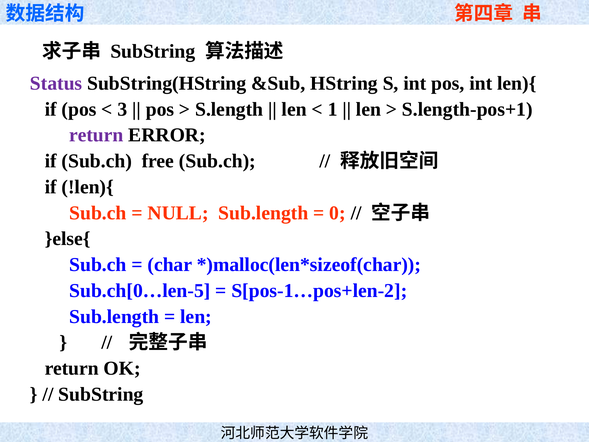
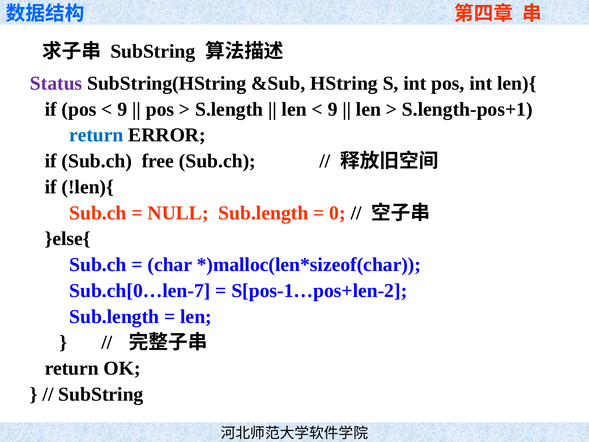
3: 3 -> 9 (122, 109)
1: 1 -> 9 (333, 109)
return colour: purple -> blue (96, 135)
Sub.ch[0…len-5: Sub.ch[0…len-5 -> Sub.ch[0…len-7 (140, 290)
